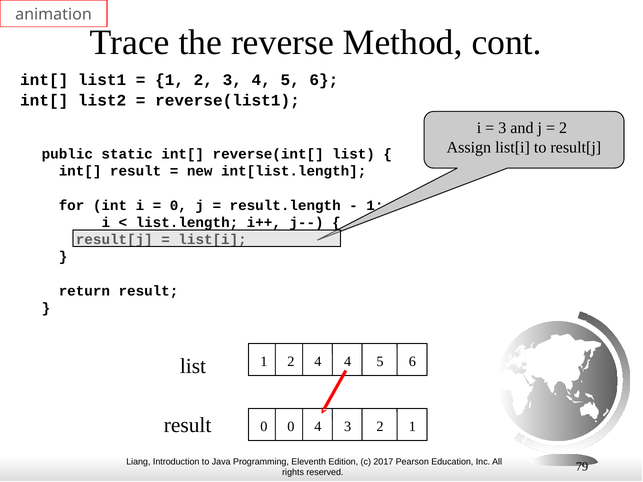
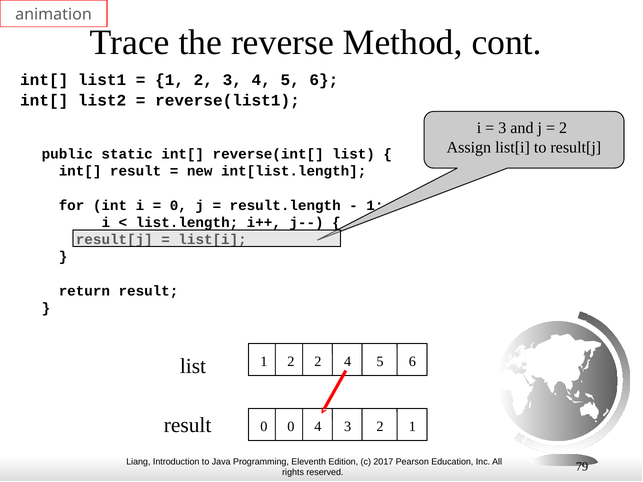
2 4: 4 -> 2 (318, 362)
